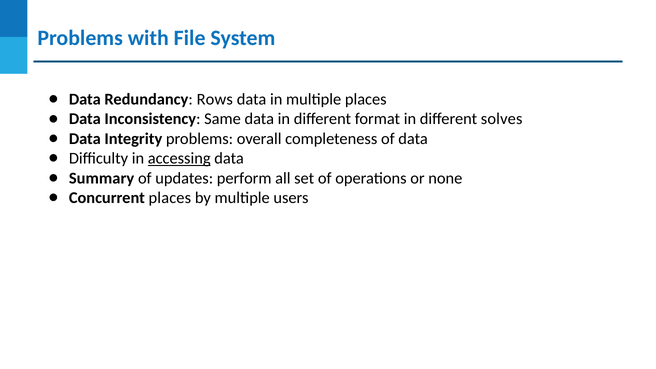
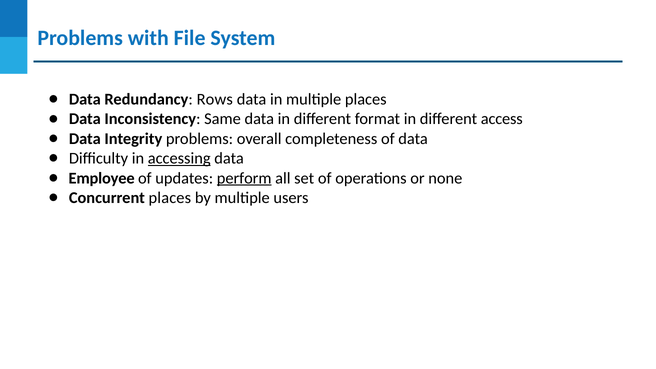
solves: solves -> access (502, 119)
Summary: Summary -> Employee (102, 178)
perform underline: none -> present (244, 178)
